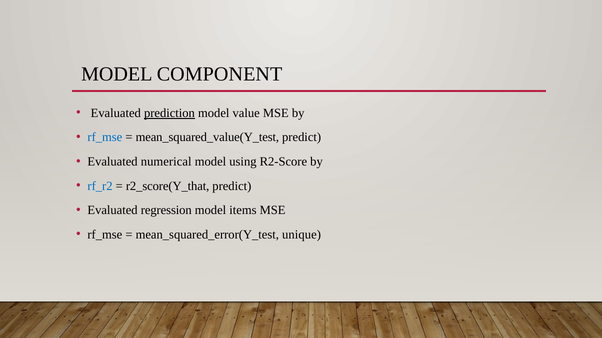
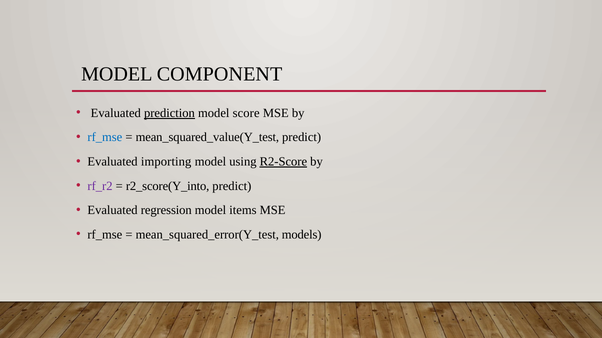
value: value -> score (246, 113)
numerical: numerical -> importing (166, 162)
R2-Score underline: none -> present (283, 162)
rf_r2 colour: blue -> purple (100, 186)
r2_score(Y_that: r2_score(Y_that -> r2_score(Y_into (168, 186)
unique: unique -> models (302, 235)
